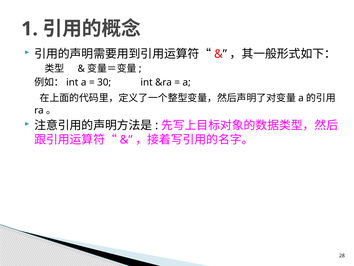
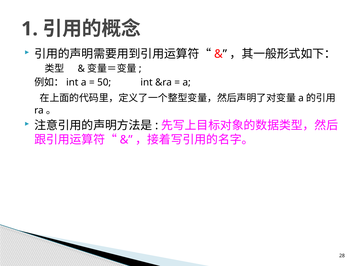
30: 30 -> 50 (104, 82)
